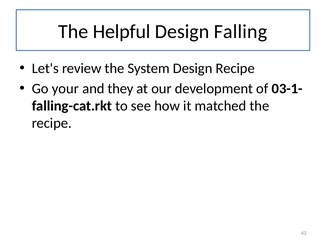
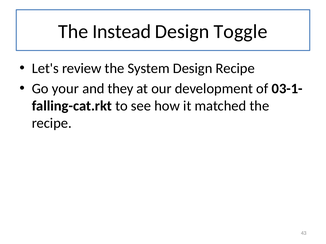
Helpful: Helpful -> Instead (122, 32)
Falling: Falling -> Toggle (241, 32)
